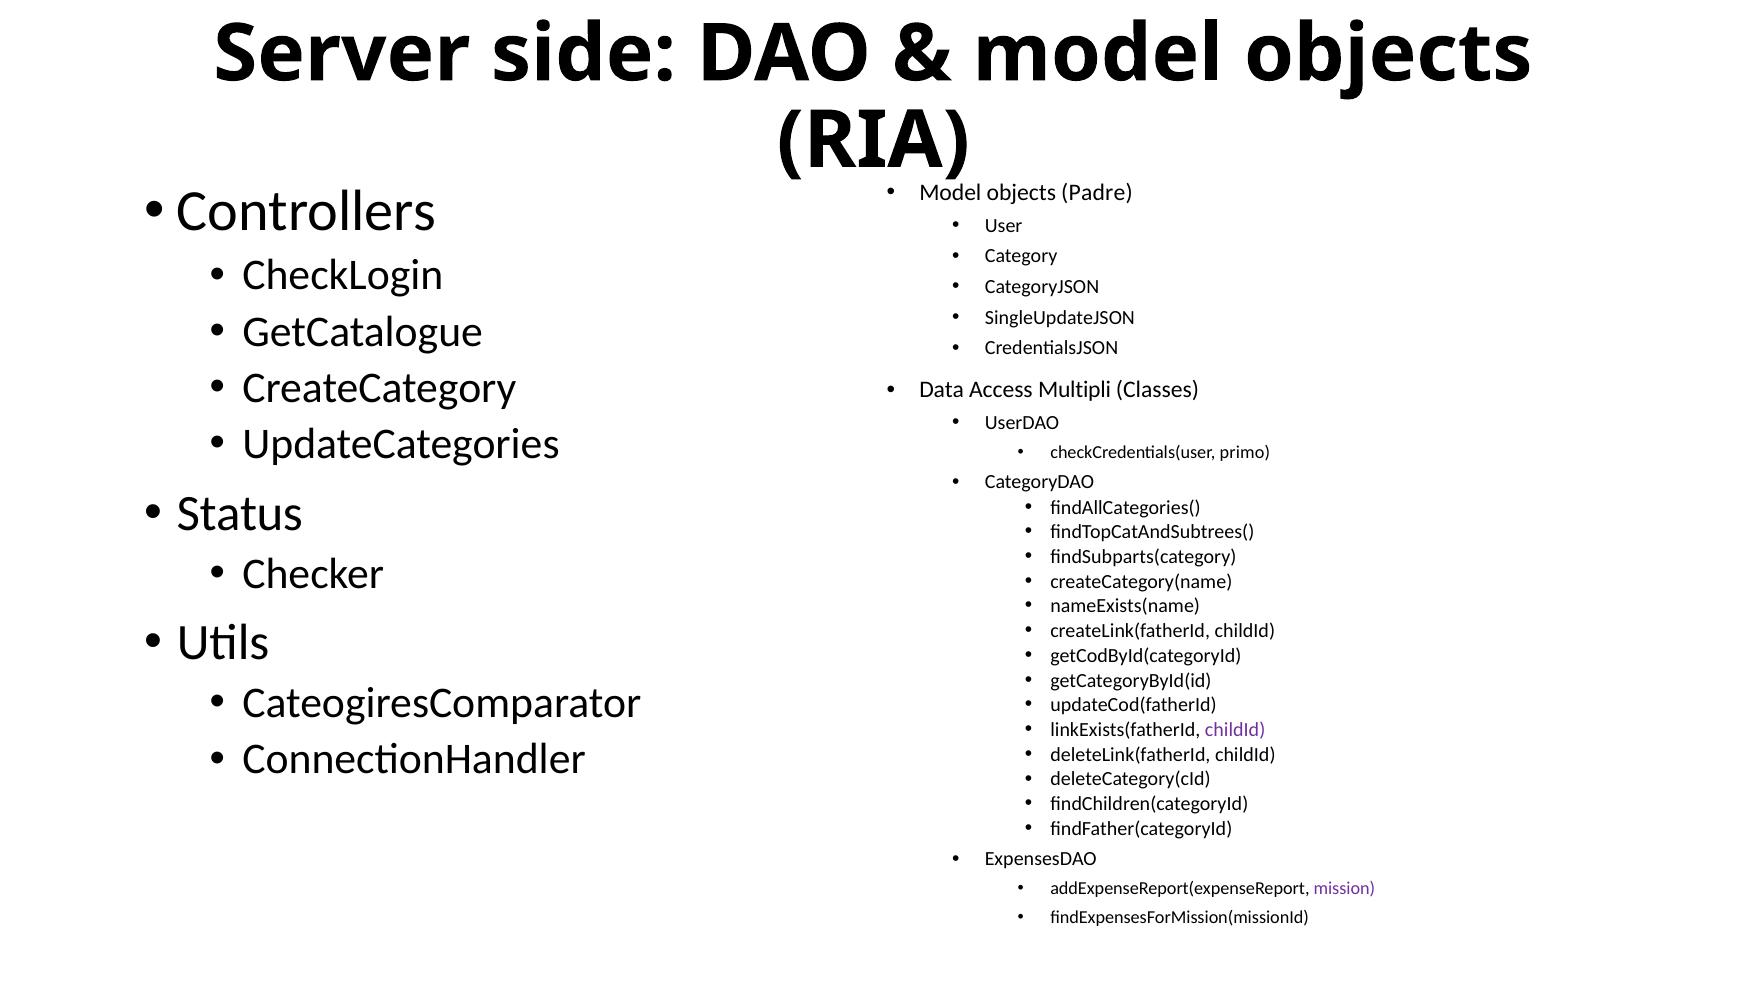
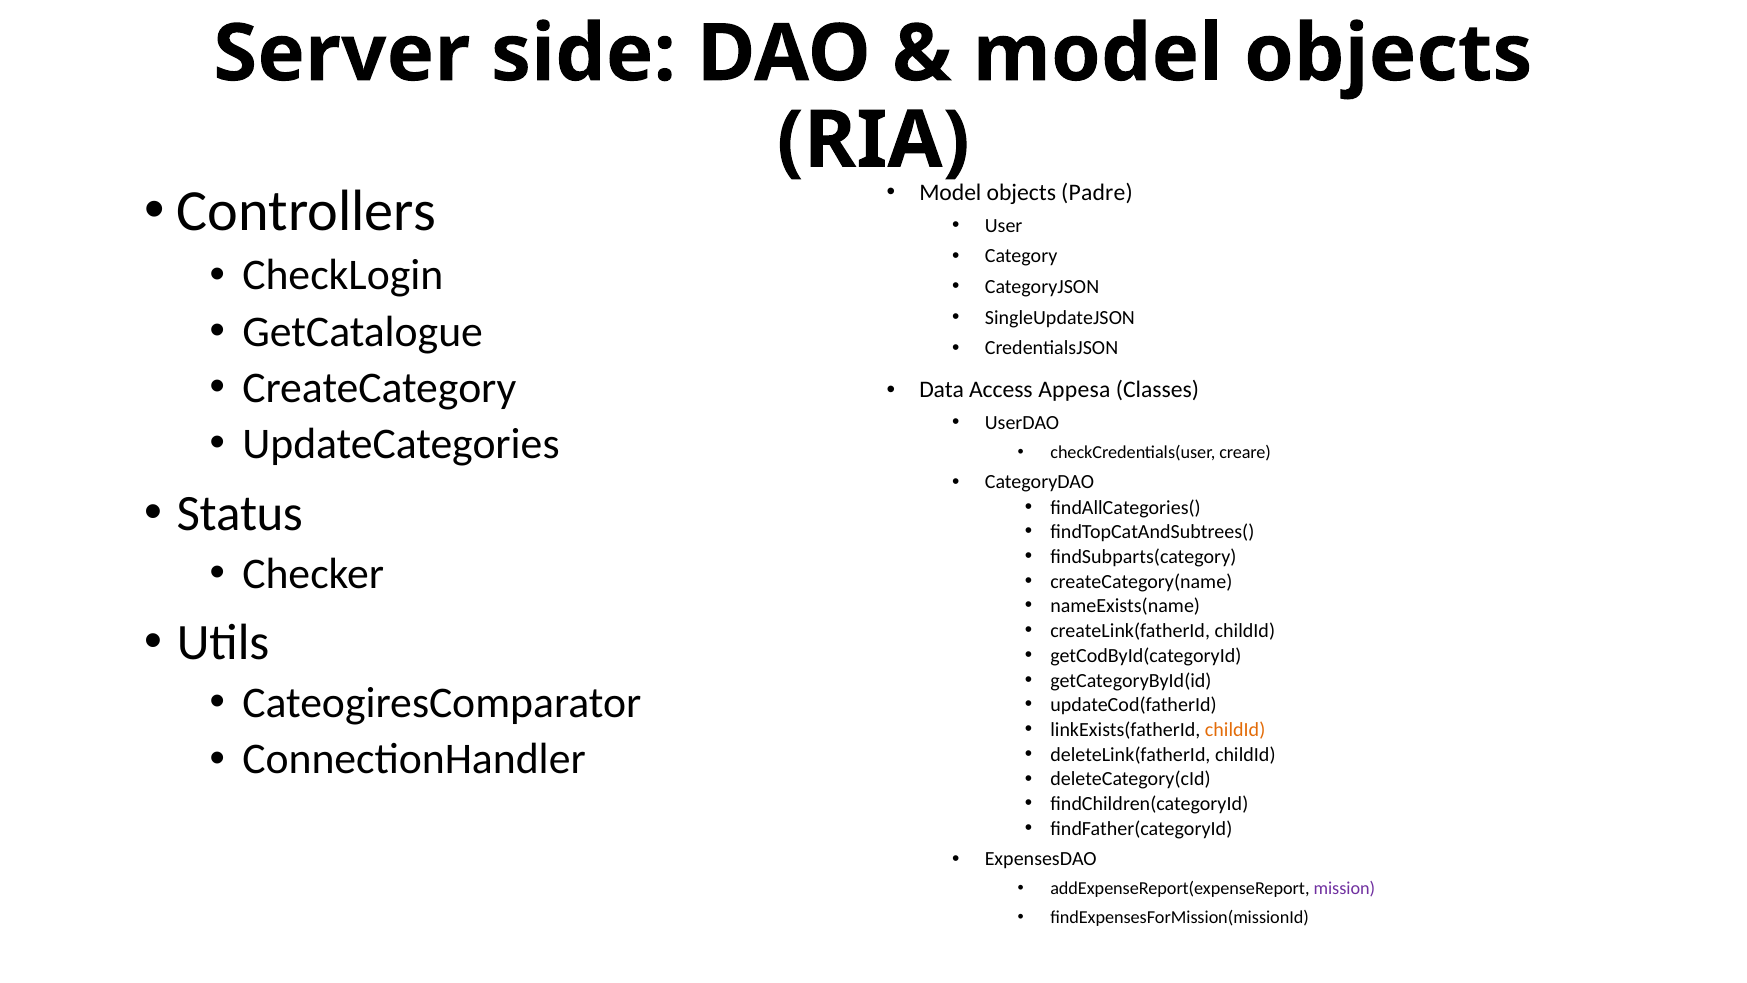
Multipli: Multipli -> Appesa (1074, 390)
primo: primo -> creare (1245, 452)
childId colour: purple -> orange (1235, 730)
